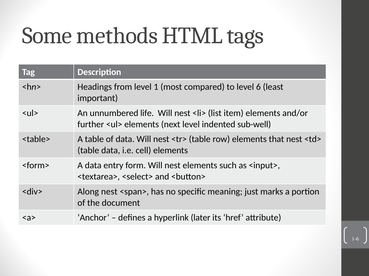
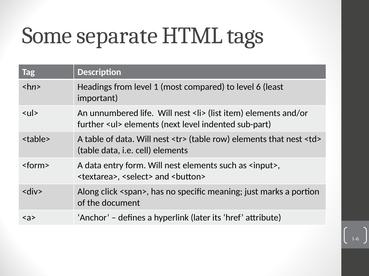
methods: methods -> separate (117, 36)
sub-well: sub-well -> sub-part (254, 125)
Along nest: nest -> click (109, 192)
